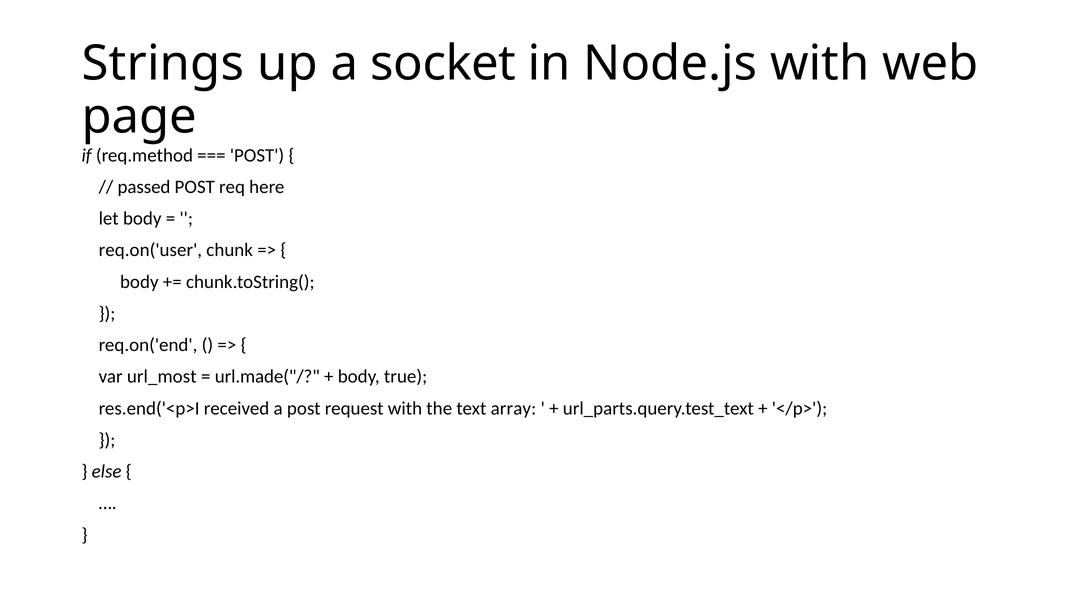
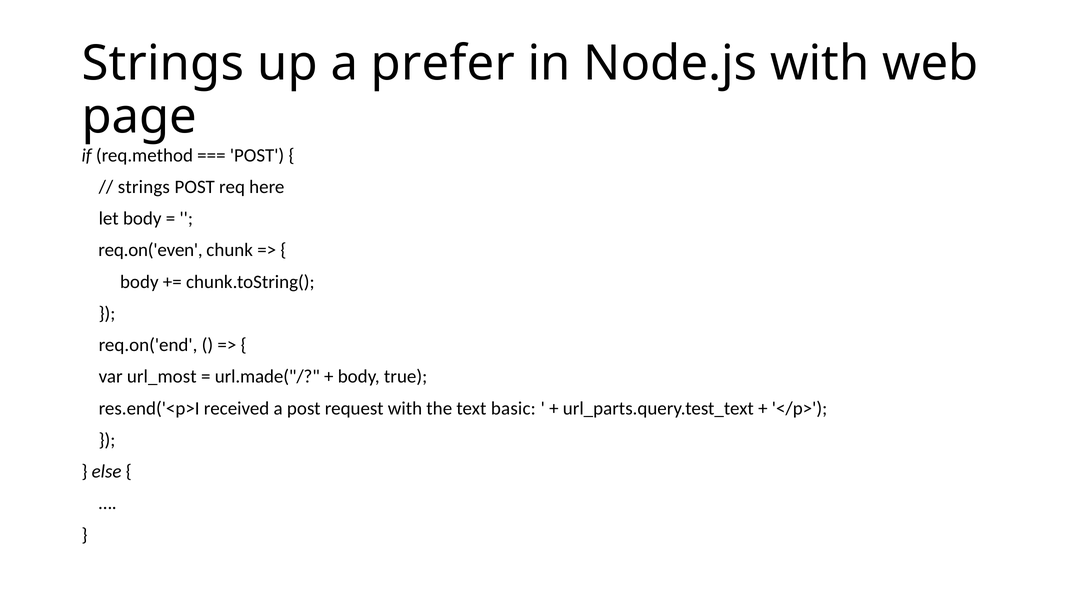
socket: socket -> prefer (443, 63)
passed: passed -> strings (144, 187)
req.on('user: req.on('user -> req.on('even (151, 250)
array: array -> basic (513, 408)
